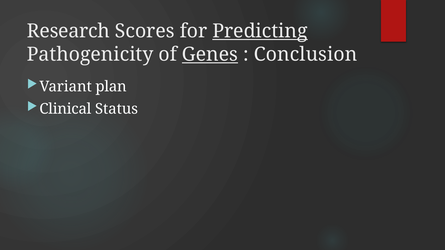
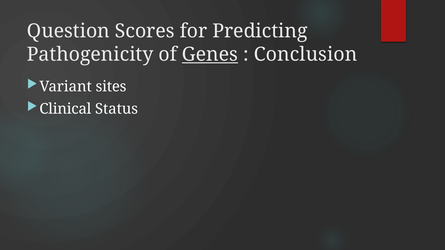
Research: Research -> Question (68, 31)
Predicting underline: present -> none (260, 31)
plan: plan -> sites (111, 87)
